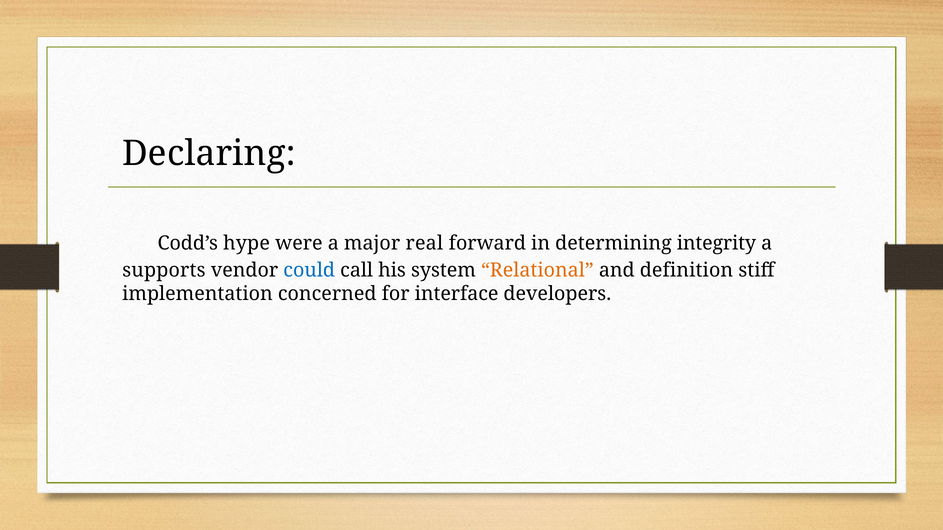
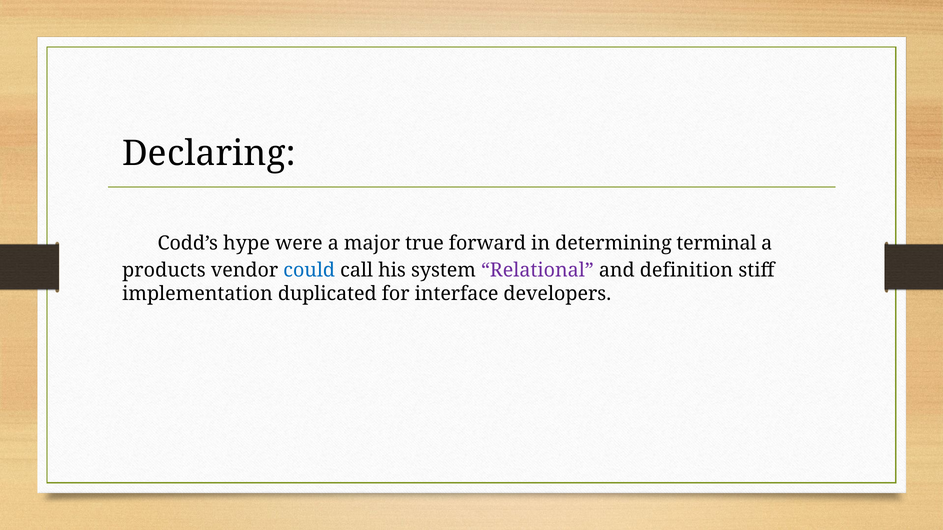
real: real -> true (425, 244)
integrity: integrity -> terminal (716, 244)
supports: supports -> products (164, 270)
Relational colour: orange -> purple (537, 270)
concerned: concerned -> duplicated (327, 294)
